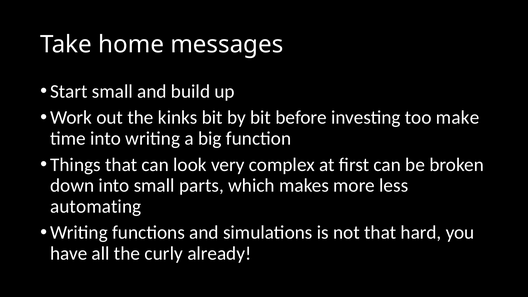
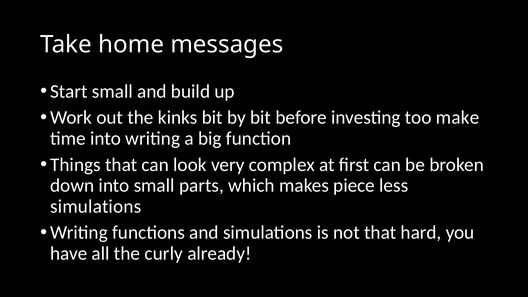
more: more -> piece (354, 186)
automating: automating -> simulations (96, 206)
